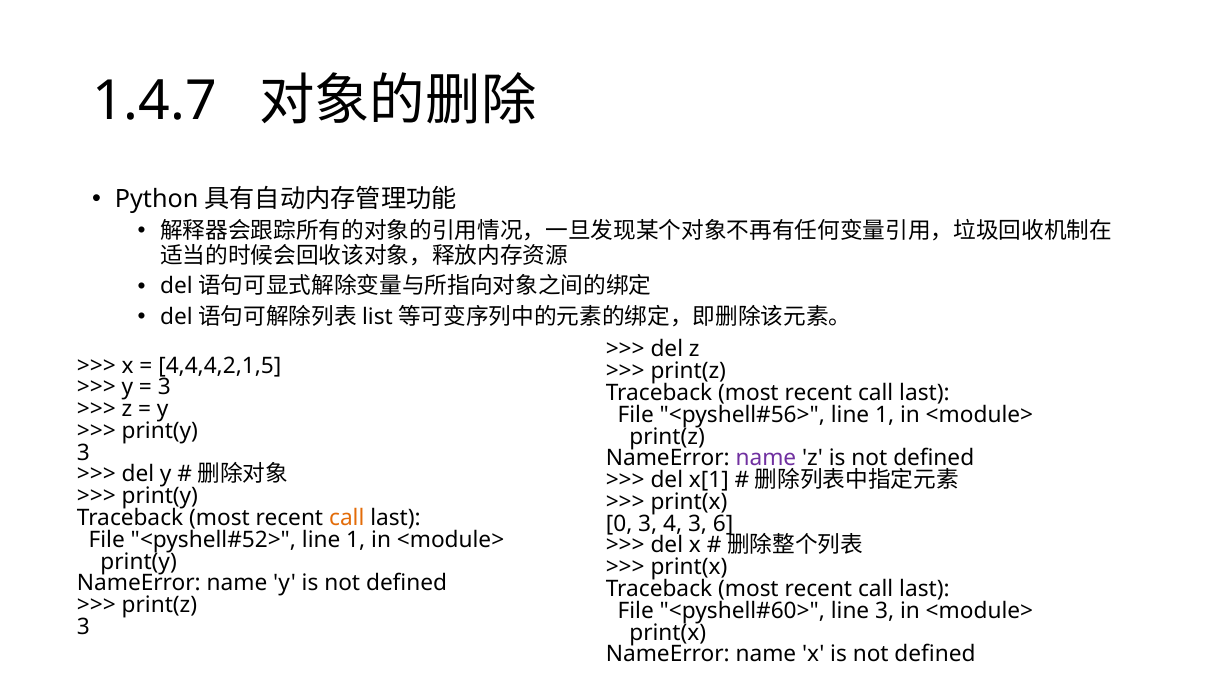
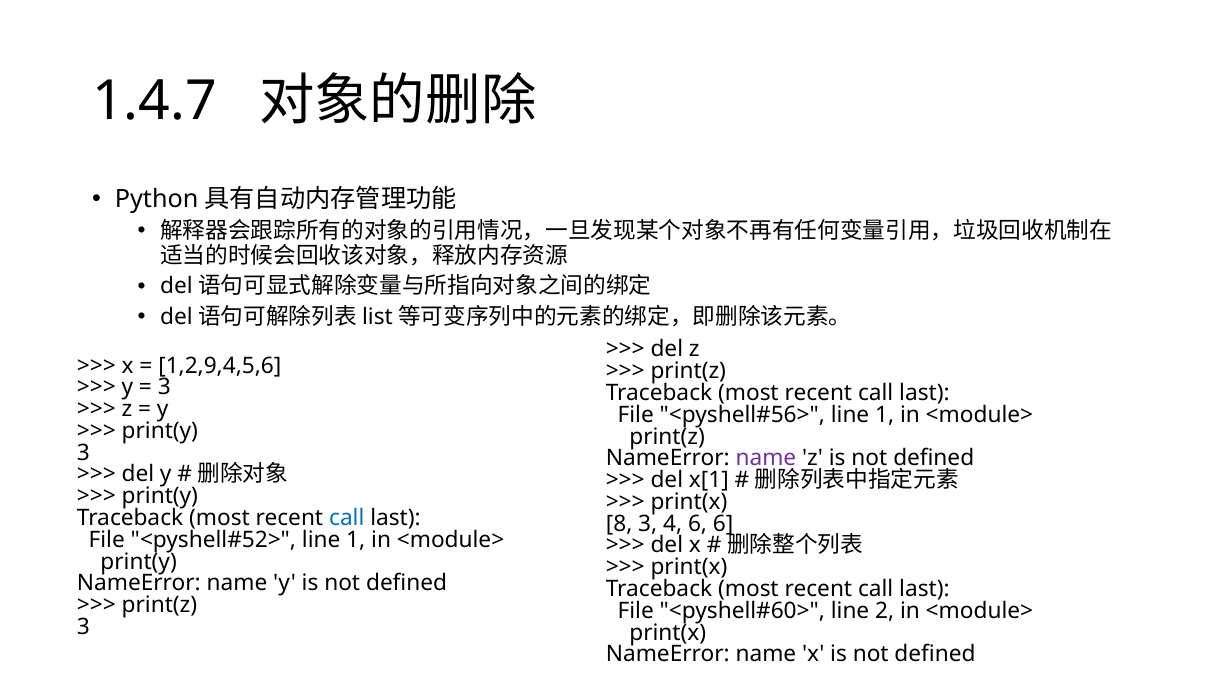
4,4,4,2,1,5: 4,4,4,2,1,5 -> 1,2,9,4,5,6 (220, 366)
call colour: orange -> blue (347, 518)
0: 0 -> 8 (619, 524)
4 3: 3 -> 6 (698, 524)
line 3: 3 -> 2 (885, 611)
